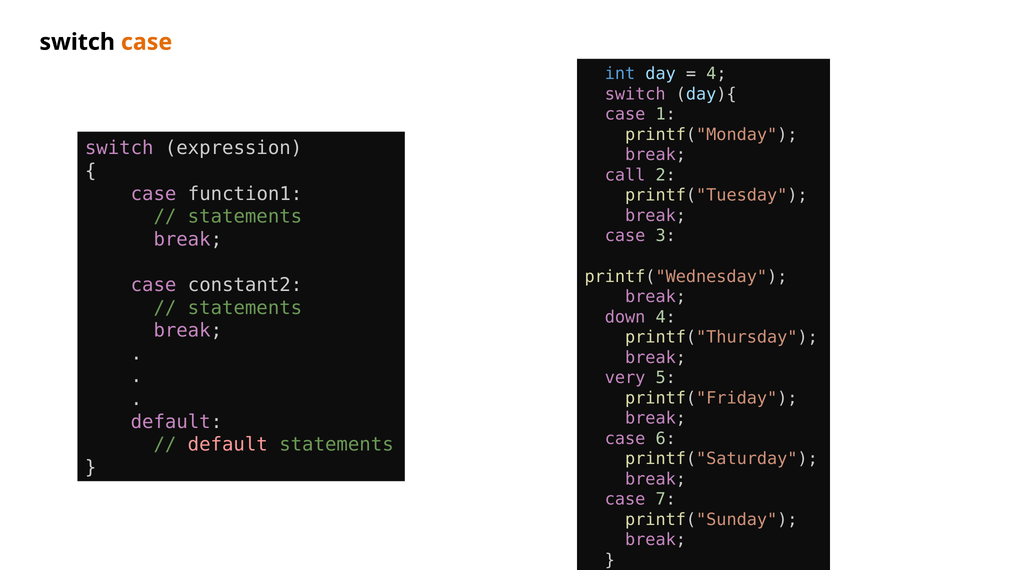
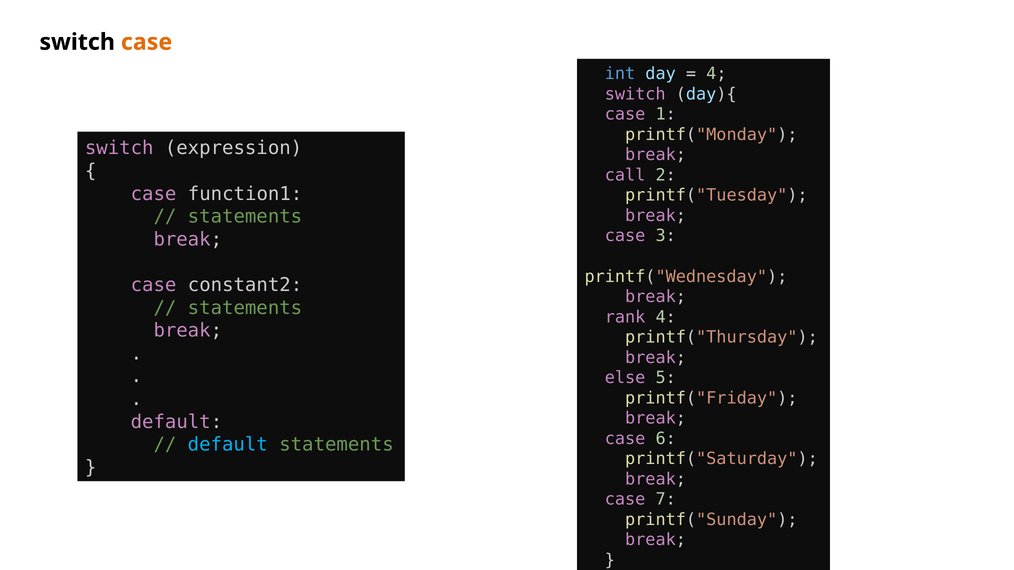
down: down -> rank (625, 317)
very: very -> else (625, 378)
default colour: pink -> light blue (228, 445)
